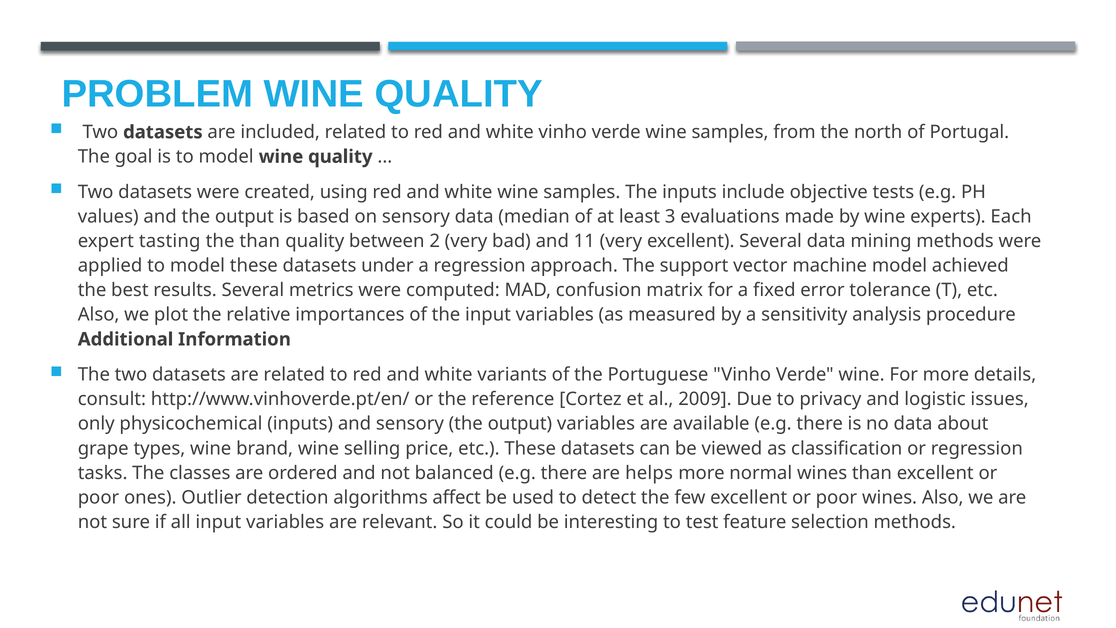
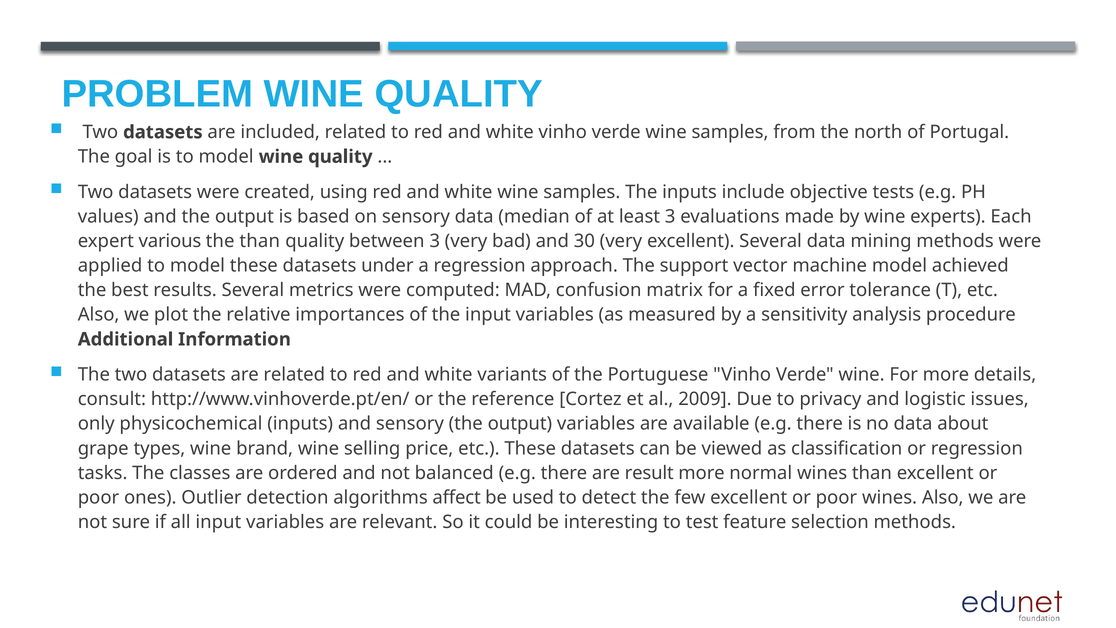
tasting: tasting -> various (170, 241)
between 2: 2 -> 3 (435, 241)
11: 11 -> 30 (584, 241)
helps: helps -> result (649, 473)
